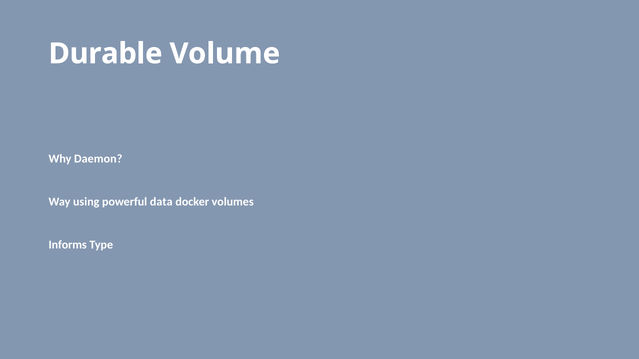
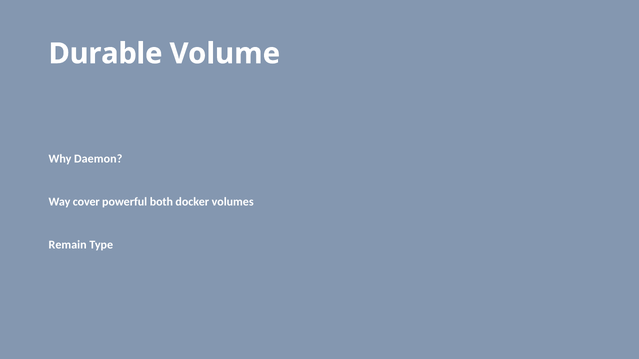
using: using -> cover (86, 202)
data: data -> both (161, 202)
Informs: Informs -> Remain (68, 245)
